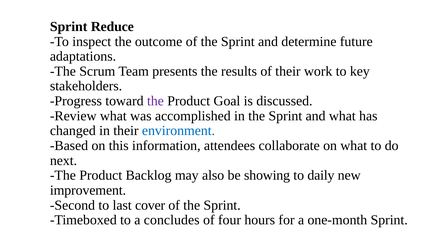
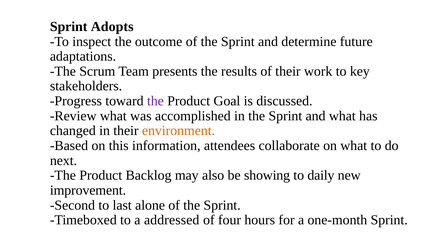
Reduce: Reduce -> Adopts (112, 27)
environment colour: blue -> orange (179, 131)
cover: cover -> alone (150, 205)
concludes: concludes -> addressed (172, 220)
